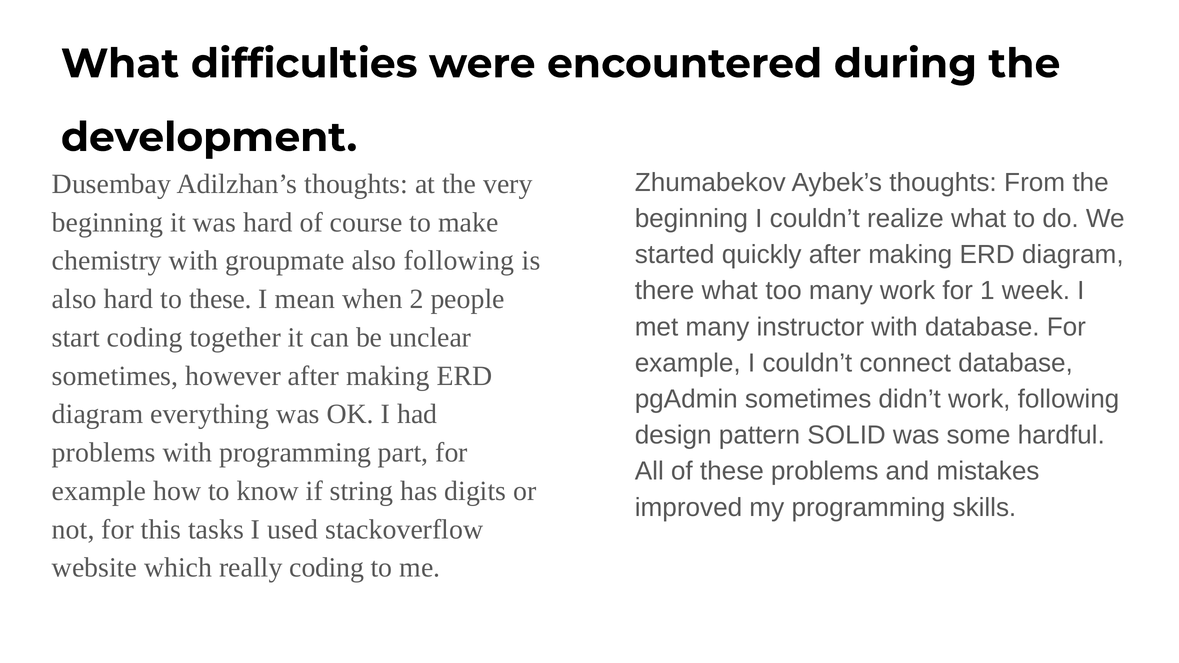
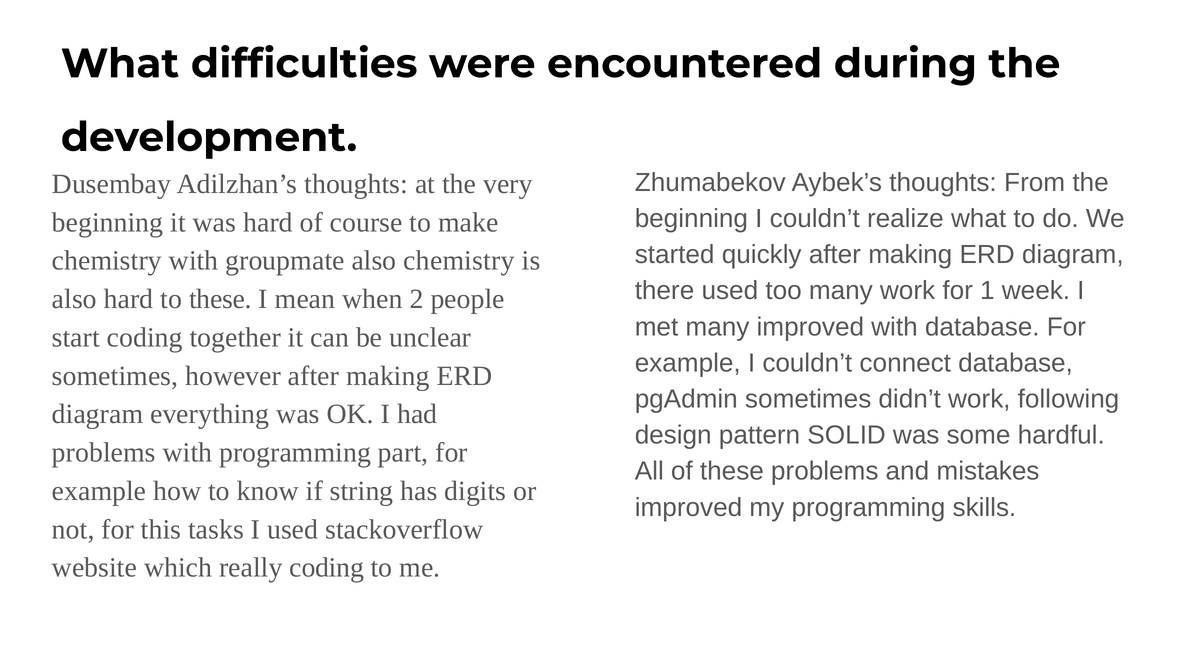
also following: following -> chemistry (459, 261)
there what: what -> used (730, 291)
many instructor: instructor -> improved (810, 327)
